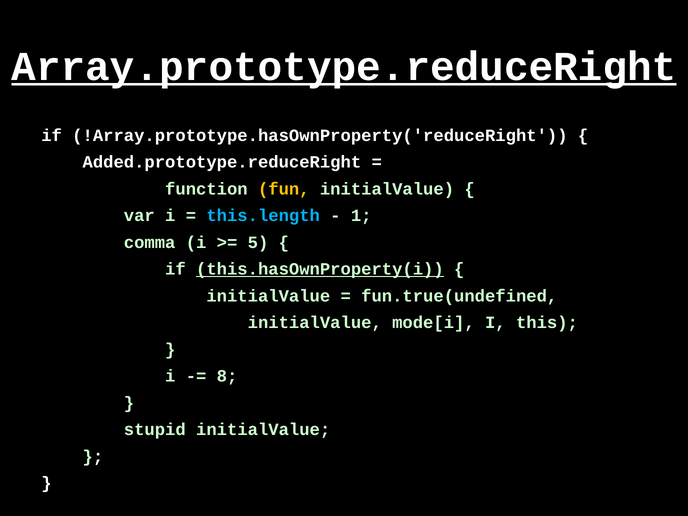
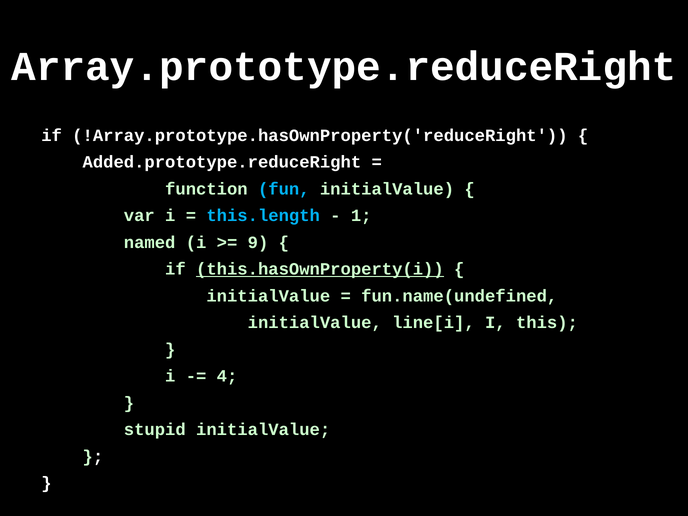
Array.prototype.reduceRight underline: present -> none (344, 67)
fun colour: yellow -> light blue (284, 189)
comma: comma -> named (150, 242)
5: 5 -> 9 (258, 242)
fun.true(undefined: fun.true(undefined -> fun.name(undefined (459, 296)
mode[i: mode[i -> line[i (433, 323)
8: 8 -> 4 (227, 376)
